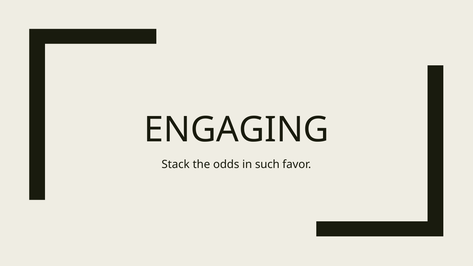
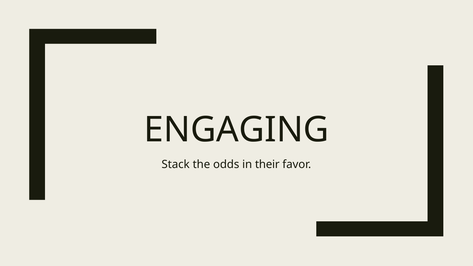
such: such -> their (267, 164)
